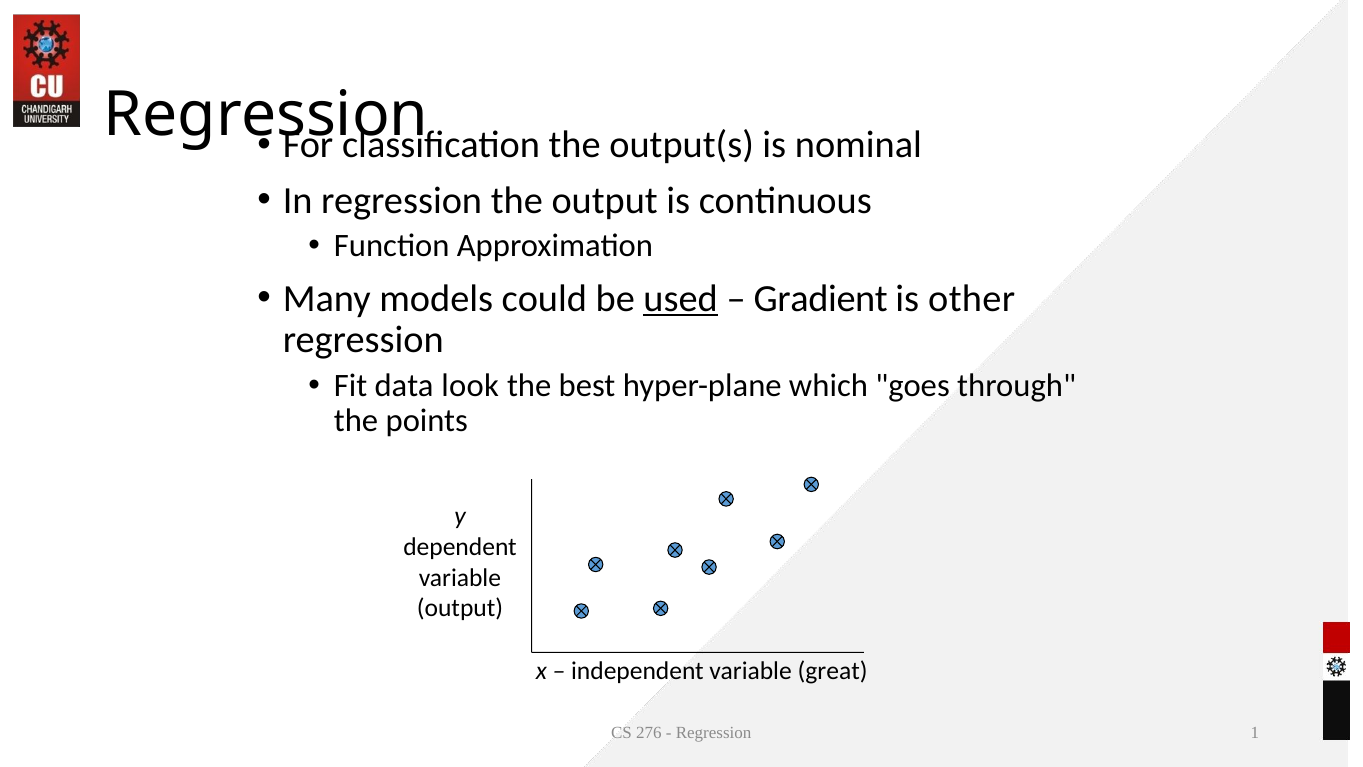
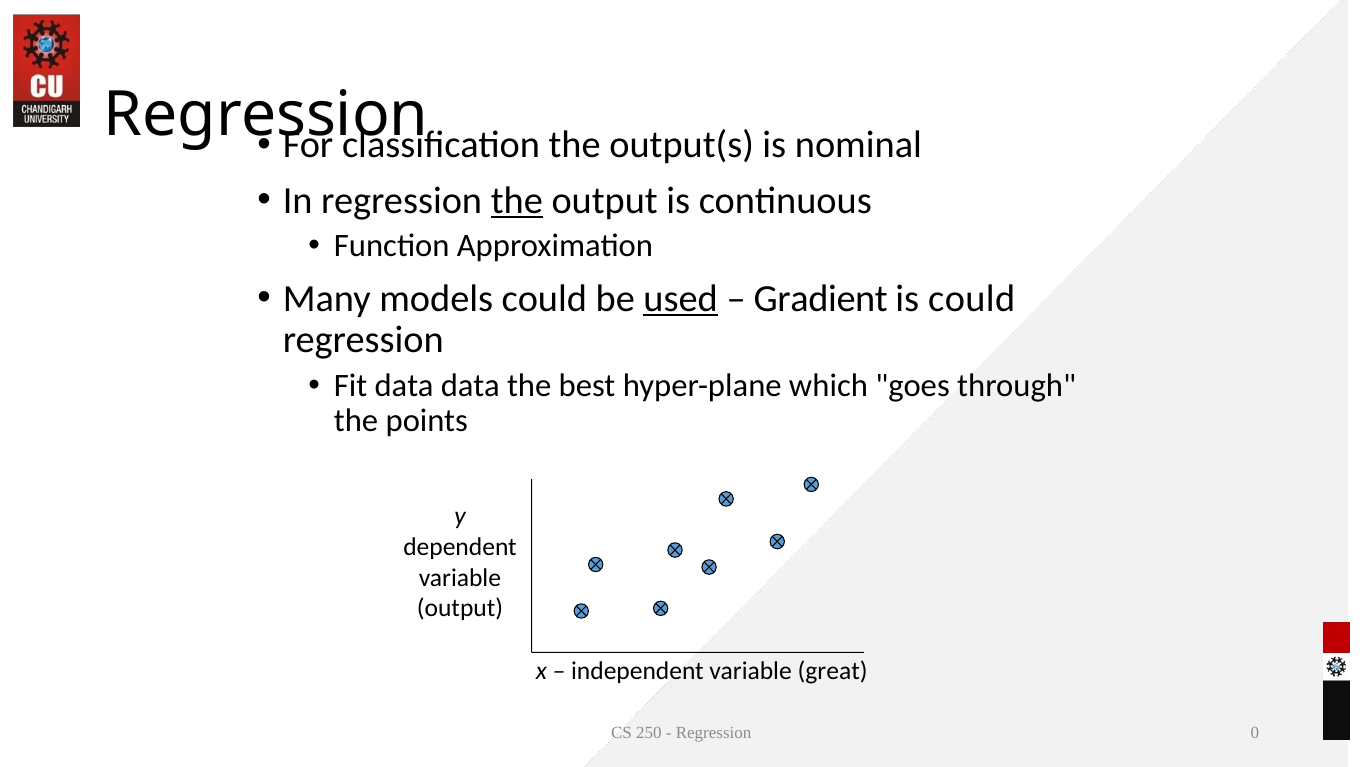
the underline: none -> present (517, 201)
is other: other -> could (972, 299)
data look: look -> data (470, 385)
276: 276 -> 250 (649, 732)
1: 1 -> 0 (1255, 732)
